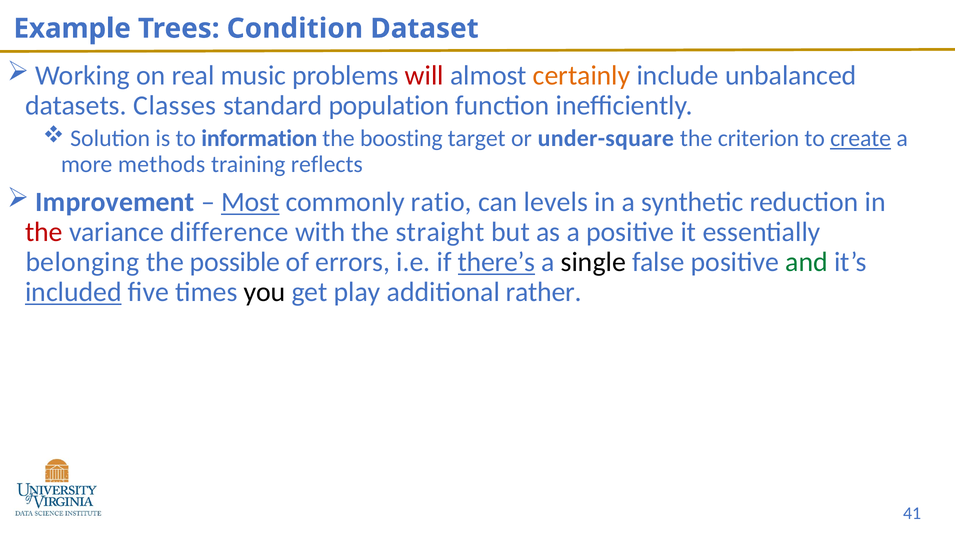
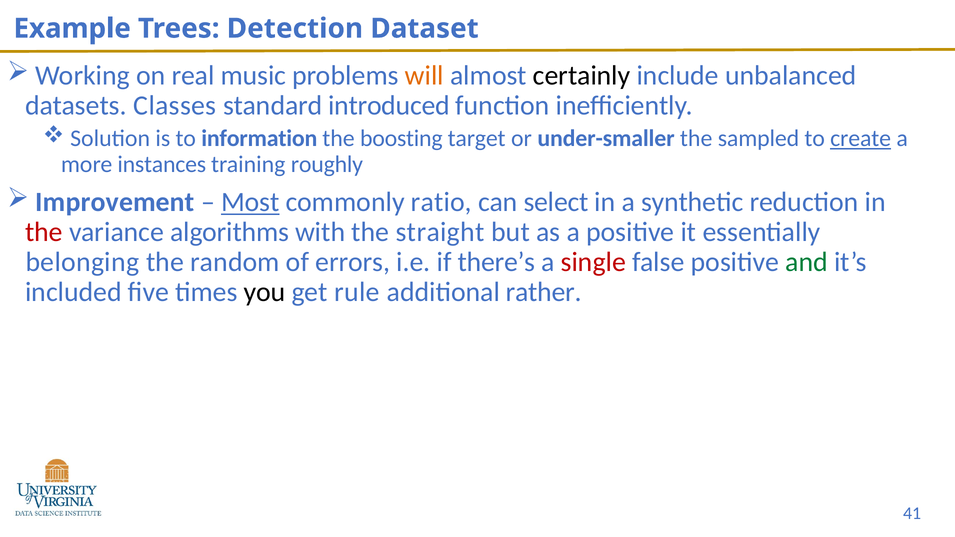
Condition: Condition -> Detection (295, 28)
will colour: red -> orange (424, 76)
certainly colour: orange -> black (582, 76)
population: population -> introduced (389, 106)
under-square: under-square -> under-smaller (606, 139)
criterion: criterion -> sampled (758, 139)
methods: methods -> instances (162, 164)
reflects: reflects -> roughly (327, 164)
levels: levels -> select (556, 202)
difference: difference -> algorithms (230, 232)
possible: possible -> random (235, 262)
there’s underline: present -> none (497, 262)
single colour: black -> red (593, 262)
included underline: present -> none (73, 292)
play: play -> rule (357, 292)
